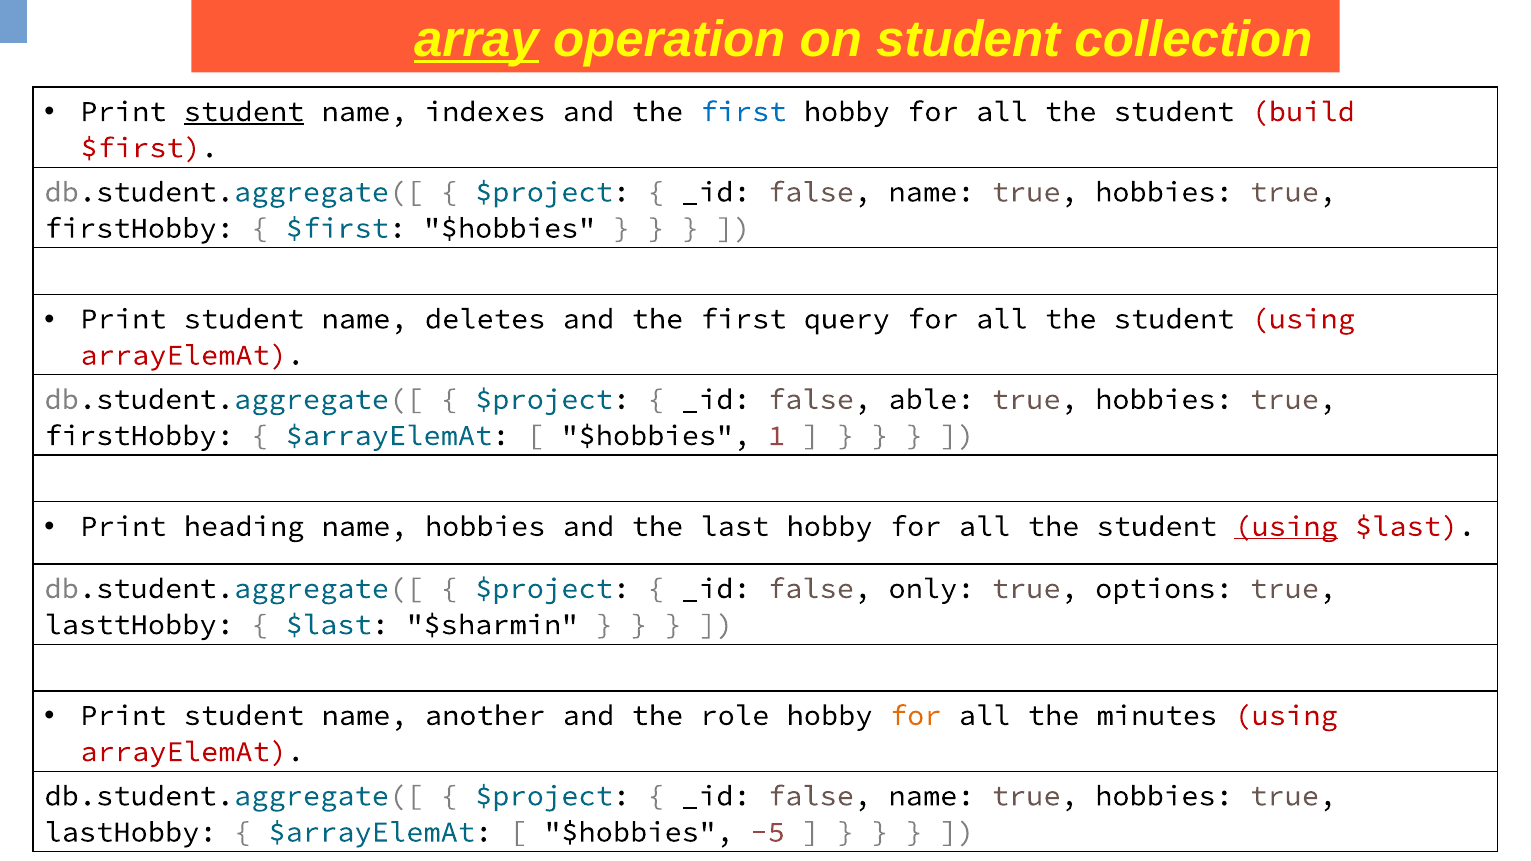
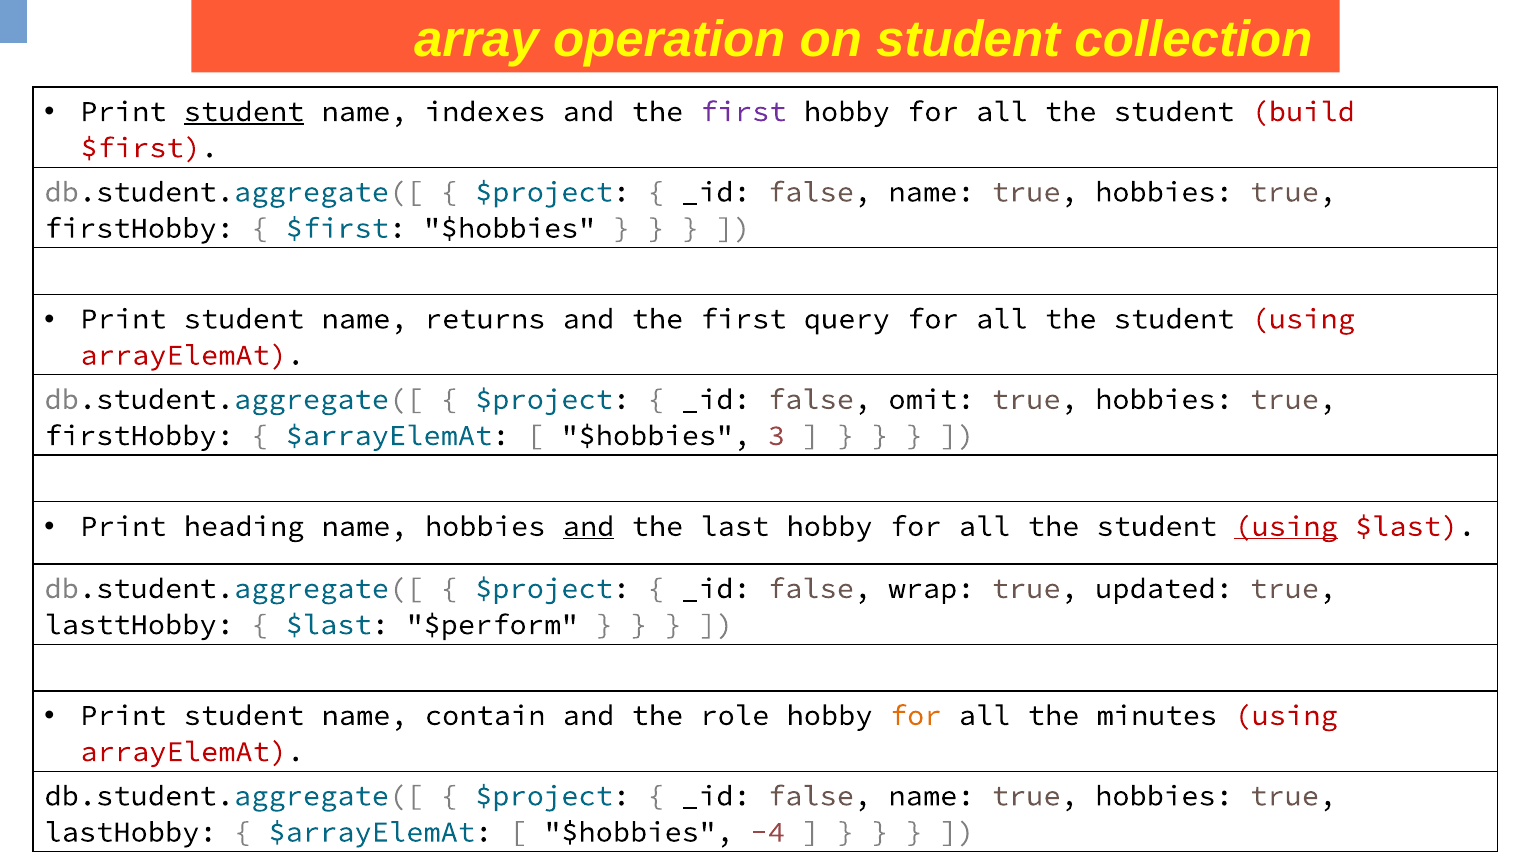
array underline: present -> none (476, 40)
first colour: blue -> purple (743, 112)
deletes: deletes -> returns (485, 319)
able: able -> omit (931, 399)
1: 1 -> 3 (776, 436)
and underline: none -> present (588, 526)
only: only -> wrap (931, 589)
options: options -> updated (1164, 589)
$sharmin: $sharmin -> $perform (492, 625)
another: another -> contain (485, 716)
-5: -5 -> -4 (768, 832)
